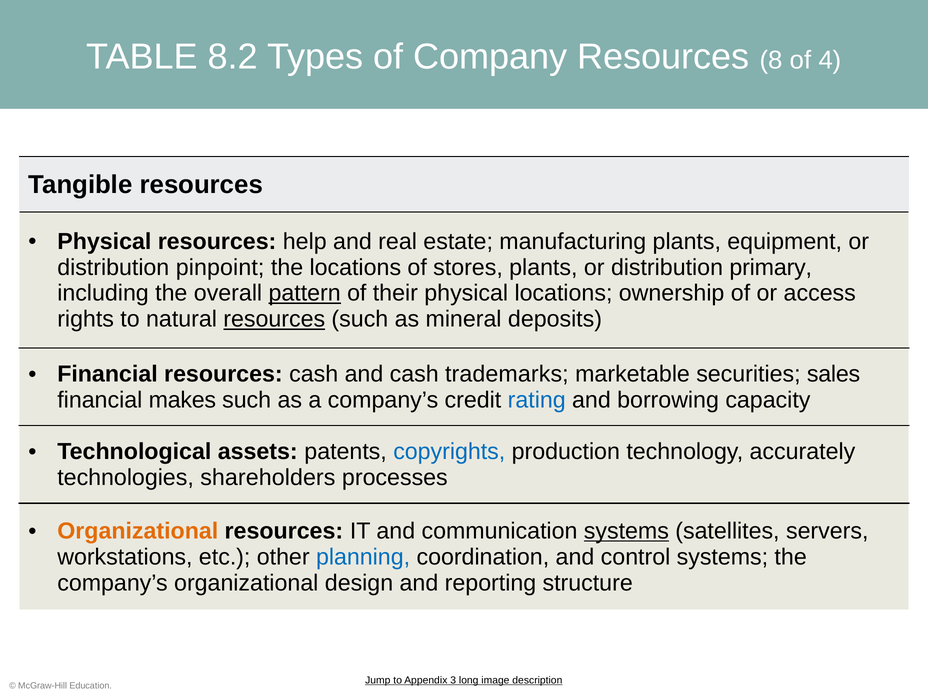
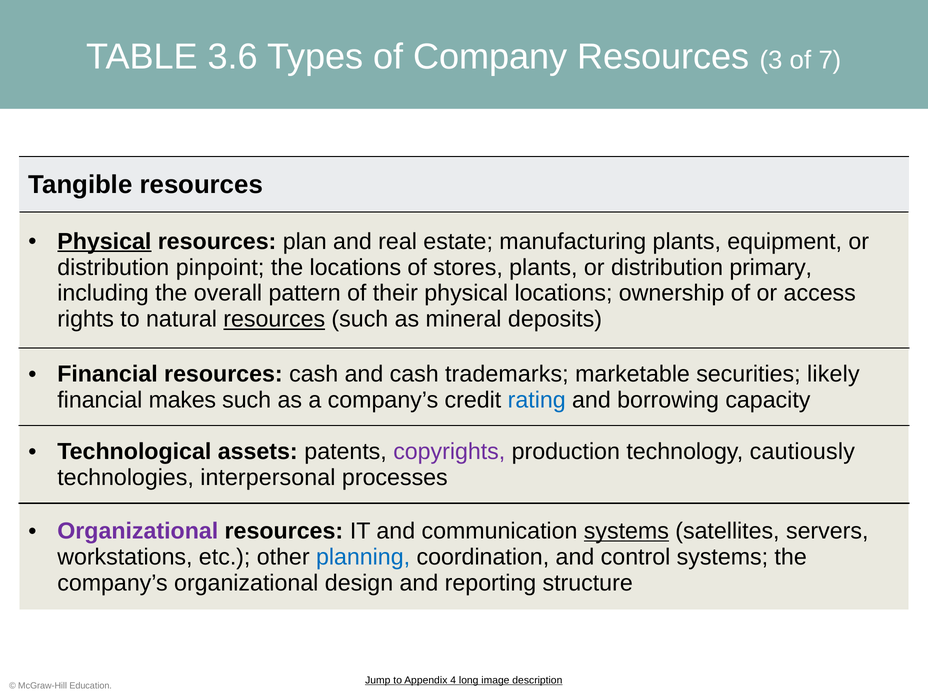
8.2: 8.2 -> 3.6 (233, 57)
8: 8 -> 3 (771, 60)
4: 4 -> 7 (830, 60)
Physical underline: none -> present (104, 241)
help: help -> plan (305, 241)
pattern underline: present -> none (305, 293)
sales: sales -> likely (833, 374)
copyrights colour: blue -> purple (449, 452)
accurately: accurately -> cautiously (802, 452)
shareholders: shareholders -> interpersonal (268, 478)
Organizational colour: orange -> purple (138, 531)
3: 3 -> 4 (453, 680)
